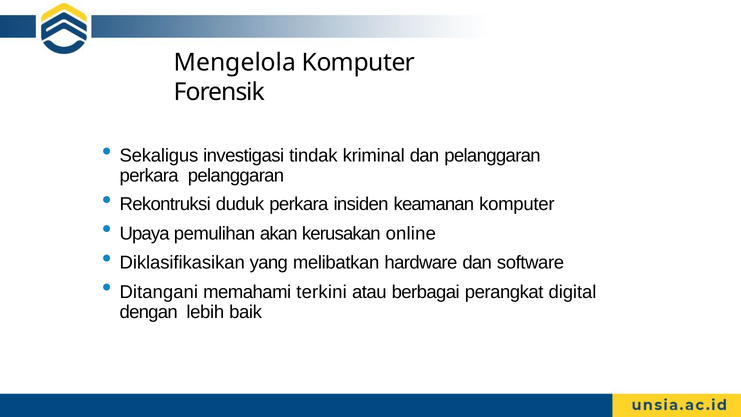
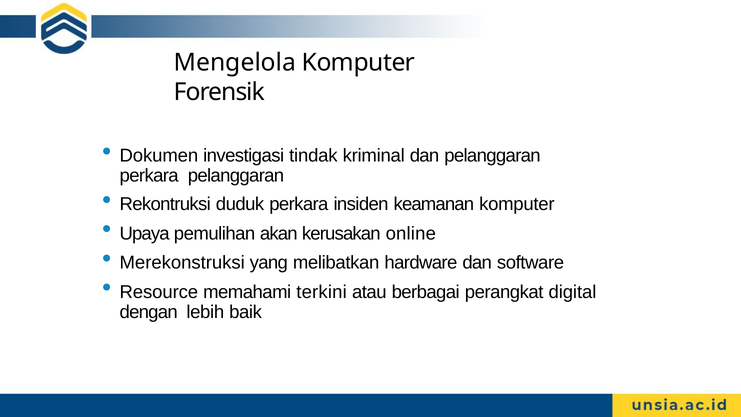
Sekaligus: Sekaligus -> Dokumen (159, 155)
Diklasifikasikan: Diklasifikasikan -> Merekonstruksi (182, 262)
Ditangani: Ditangani -> Resource (159, 292)
